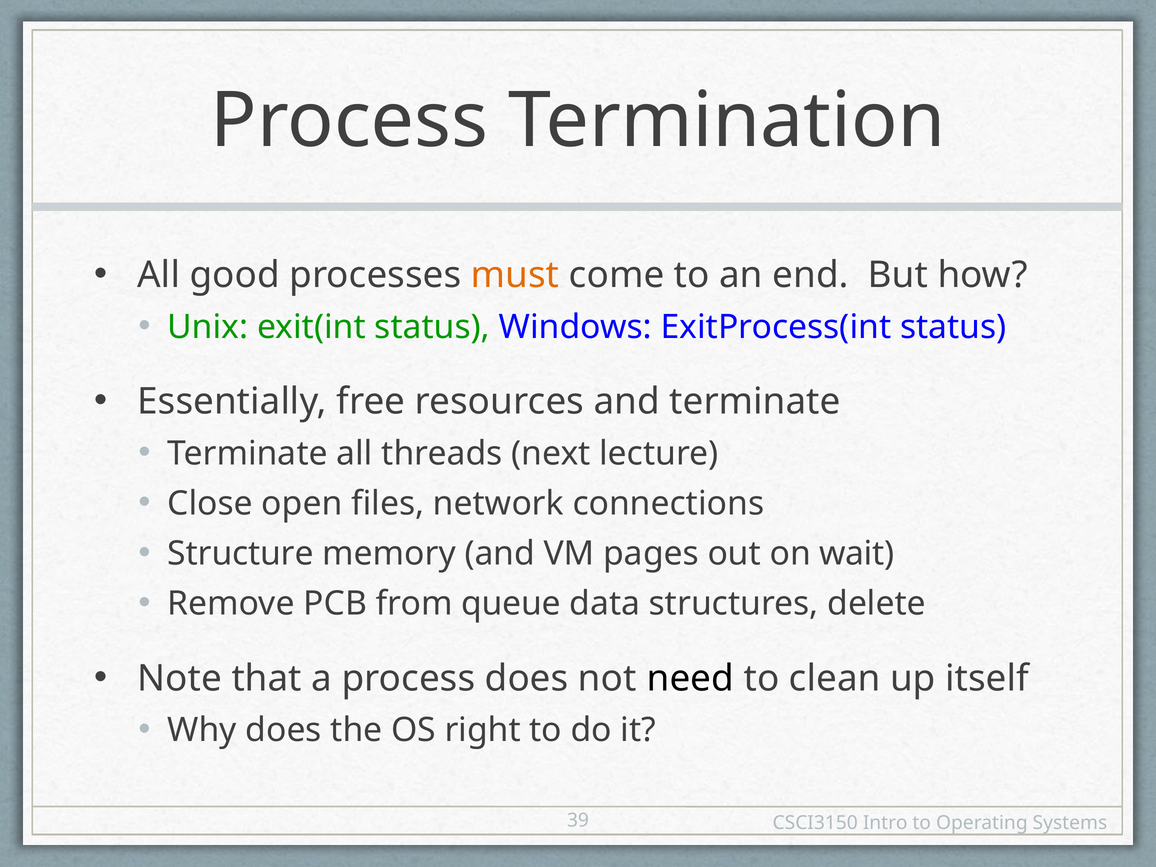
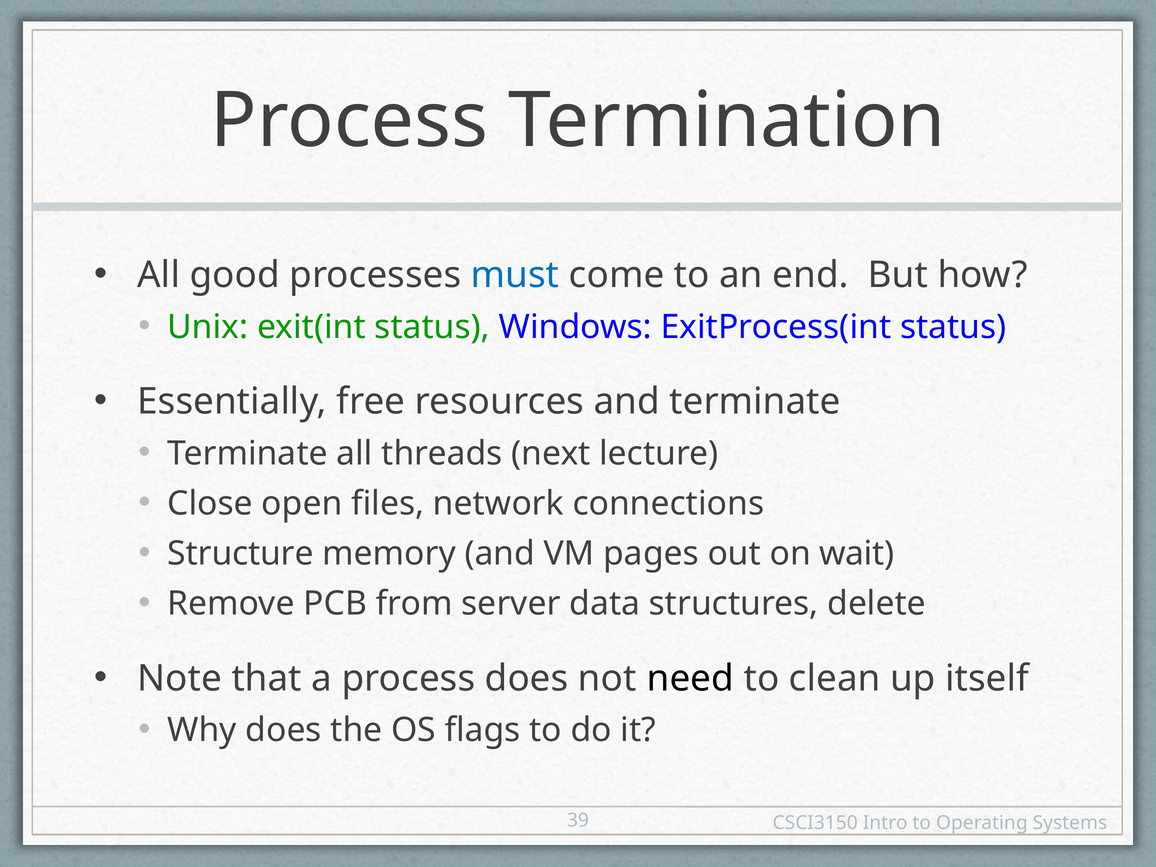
must colour: orange -> blue (515, 275)
queue: queue -> server (511, 604)
right: right -> flags (483, 730)
